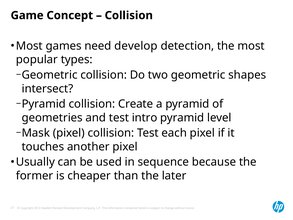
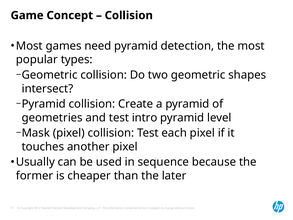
need develop: develop -> pyramid (136, 46)
